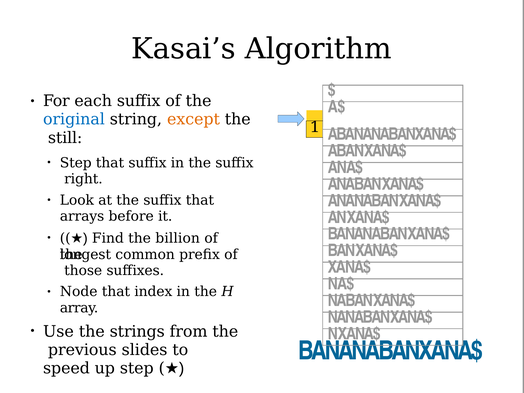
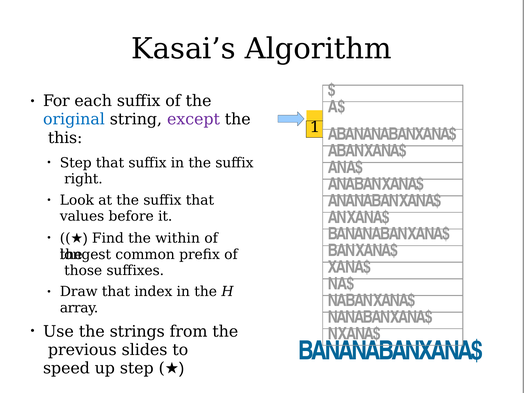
except colour: orange -> purple (193, 119)
still: still -> this (65, 138)
arrays: arrays -> values (82, 216)
billion: billion -> within (178, 238)
Node: Node -> Draw (79, 292)
